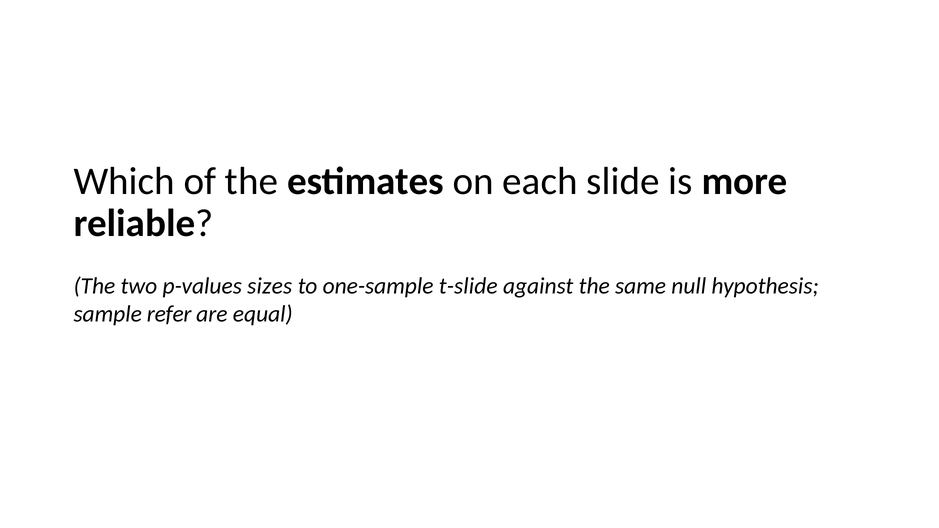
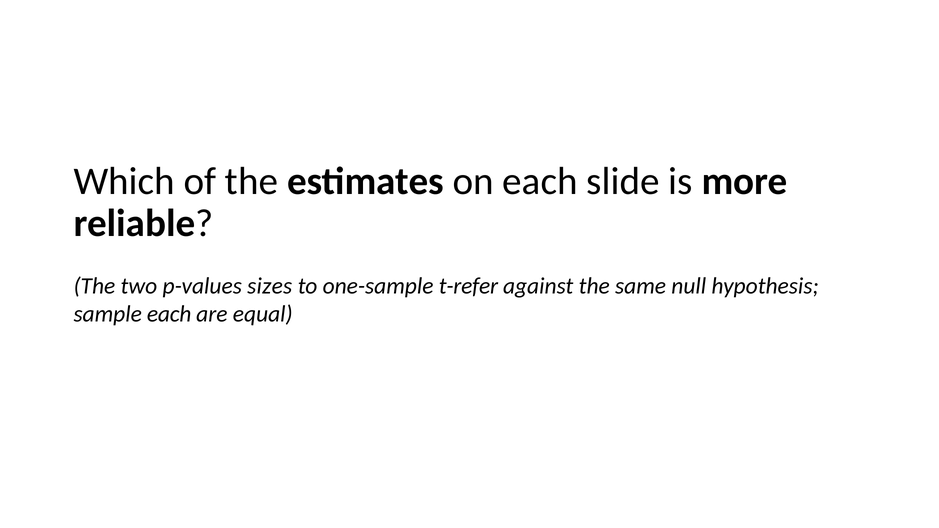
t-slide: t-slide -> t-refer (468, 286)
sample refer: refer -> each (169, 314)
